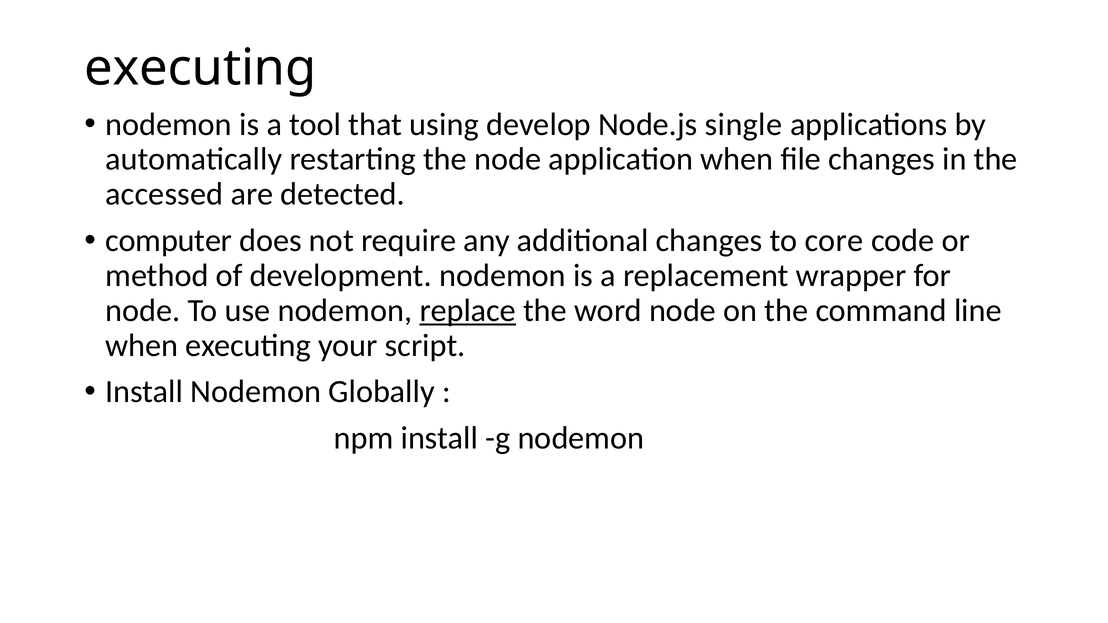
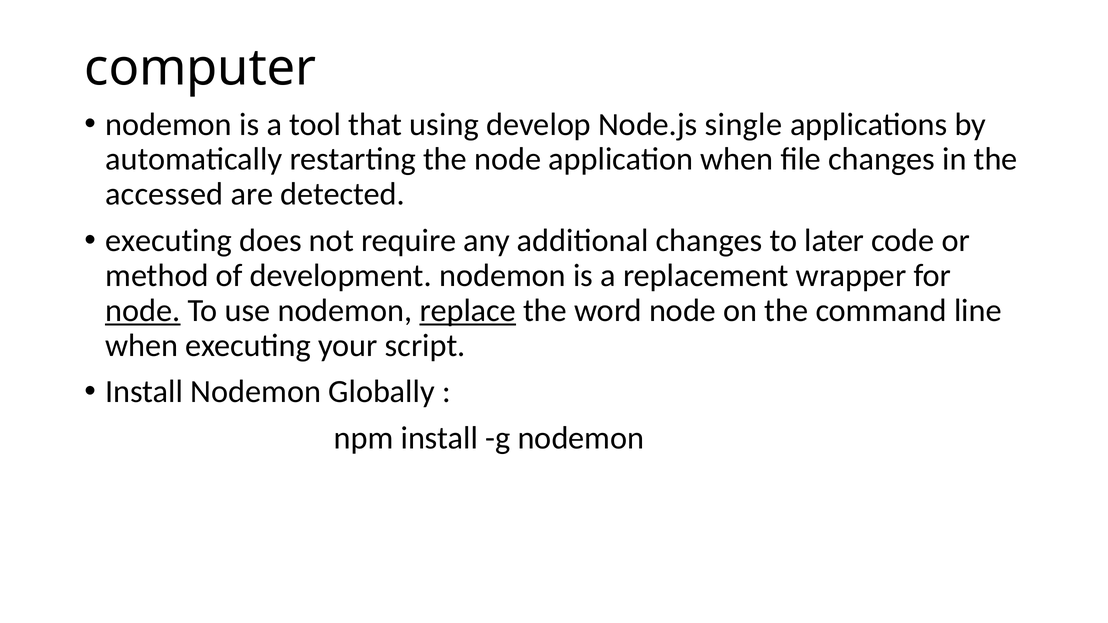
executing: executing -> computer (200, 68)
computer: computer -> executing (169, 241)
core: core -> later (834, 241)
node underline: none -> present (143, 311)
